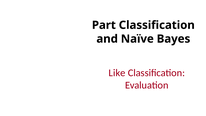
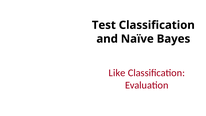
Part: Part -> Test (104, 25)
